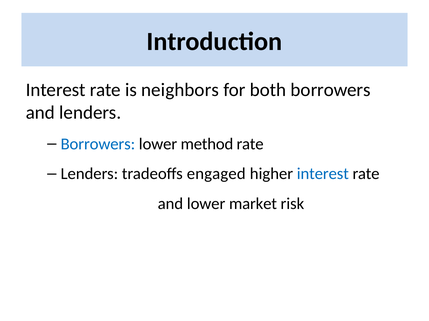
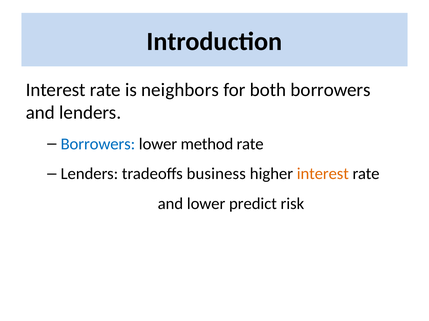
engaged: engaged -> business (216, 174)
interest colour: blue -> orange (323, 174)
market: market -> predict (253, 204)
